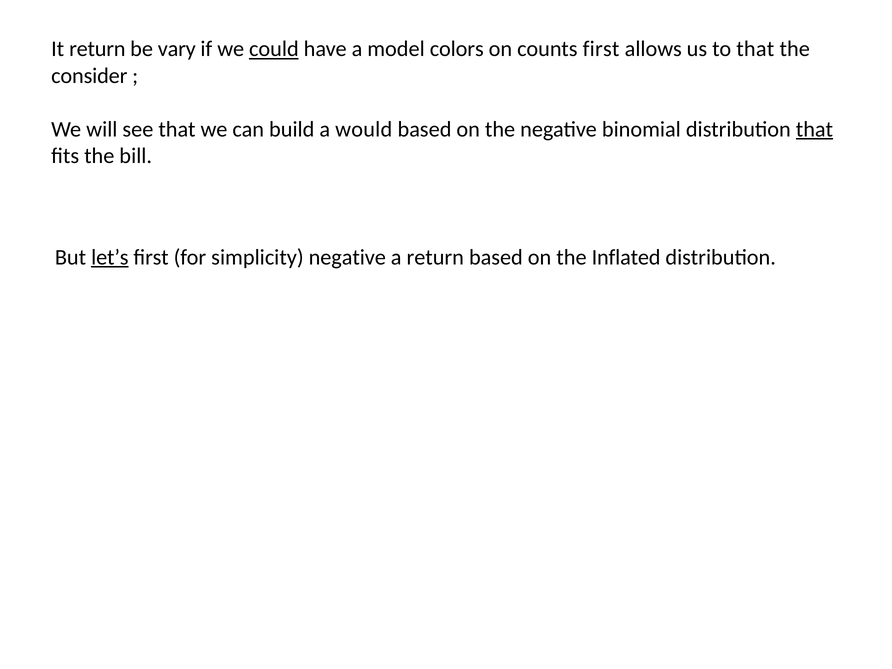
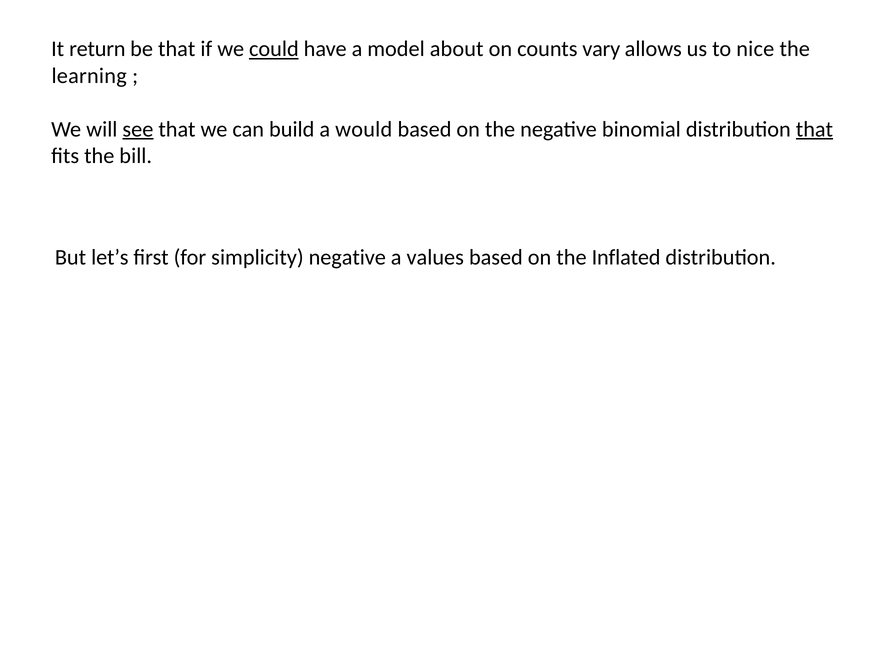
be vary: vary -> that (177, 49)
colors: colors -> about (457, 49)
counts first: first -> vary (601, 49)
to that: that -> nice (755, 49)
consider: consider -> learning (89, 76)
see underline: none -> present (138, 129)
let’s underline: present -> none (110, 257)
a return: return -> values (435, 257)
